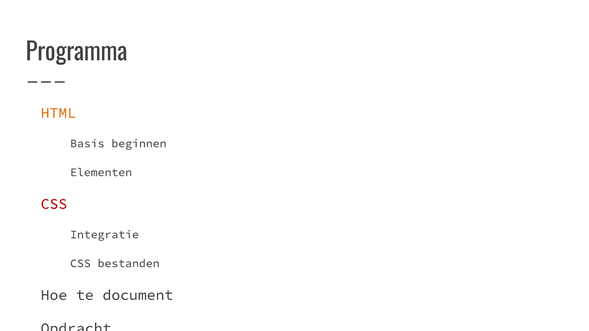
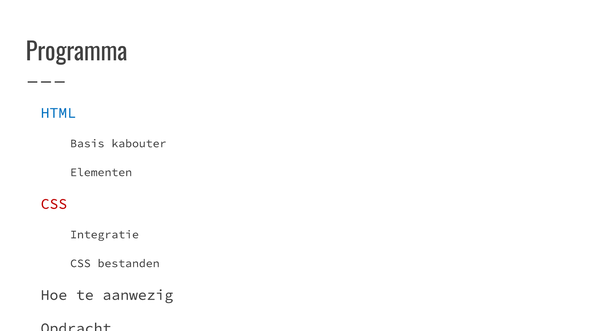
HTML colour: orange -> blue (58, 113)
beginnen: beginnen -> kabouter (139, 144)
document: document -> aanwezig (138, 295)
